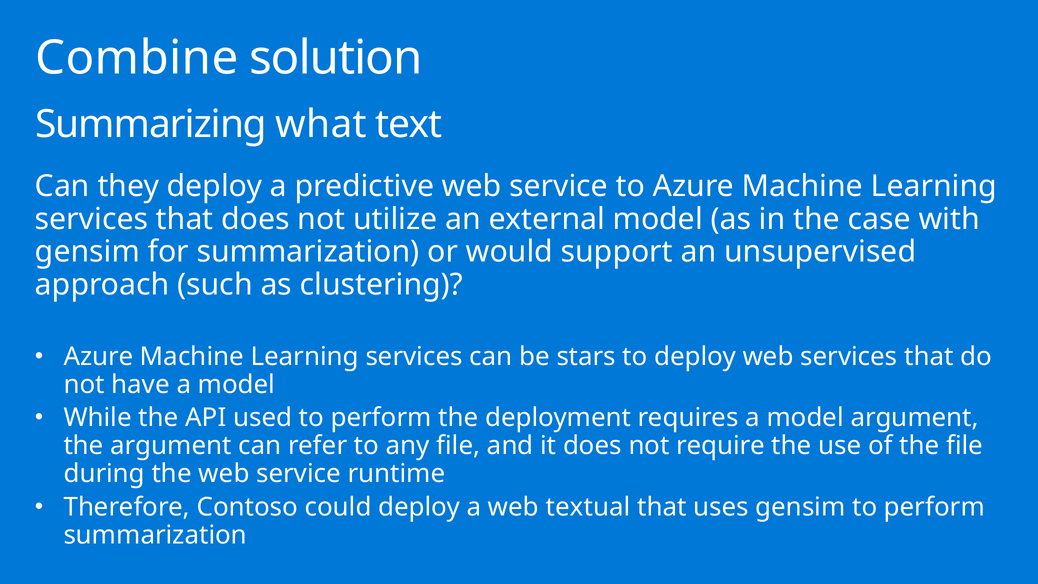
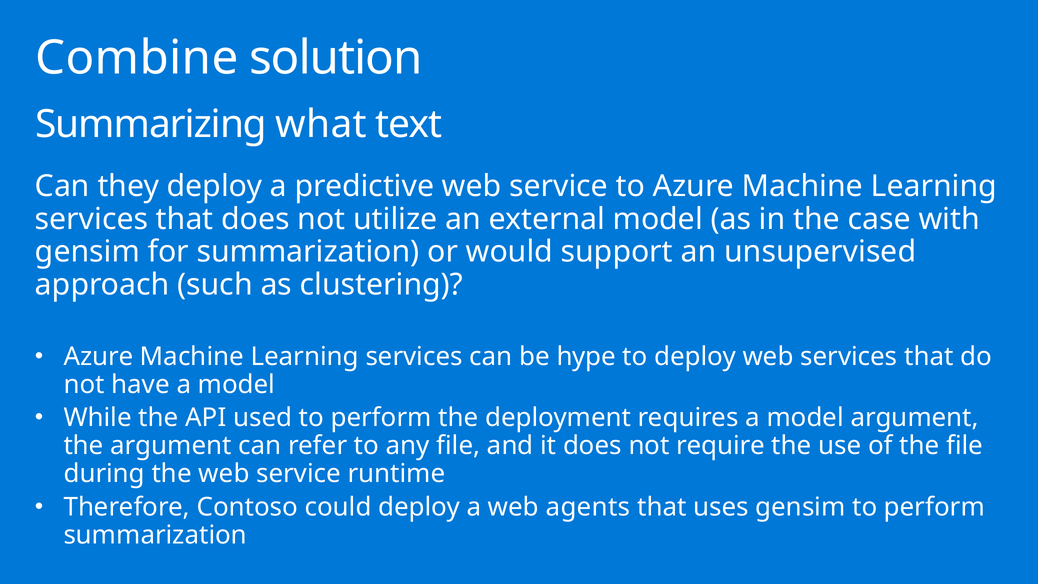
stars: stars -> hype (586, 356)
textual: textual -> agents (588, 507)
